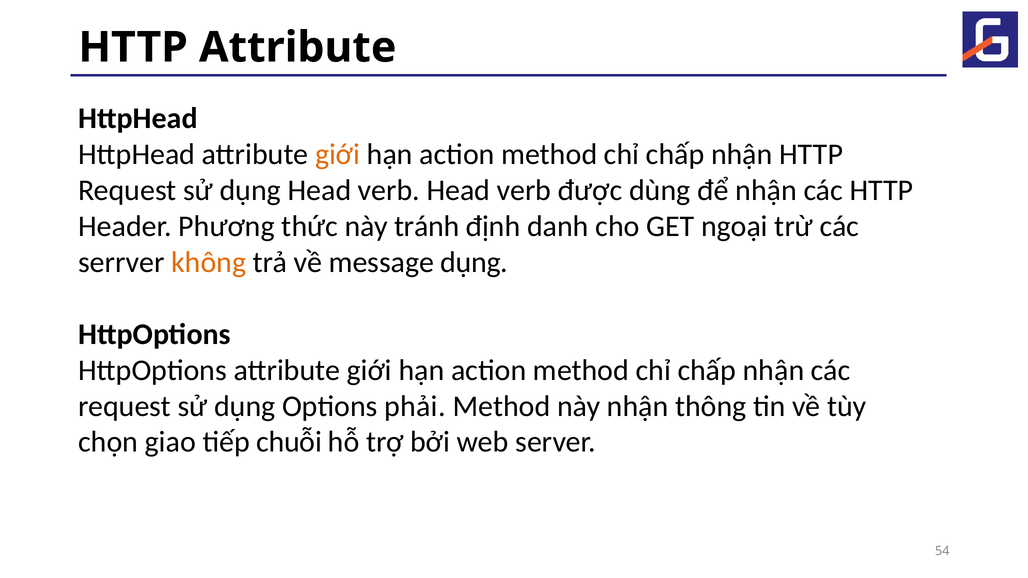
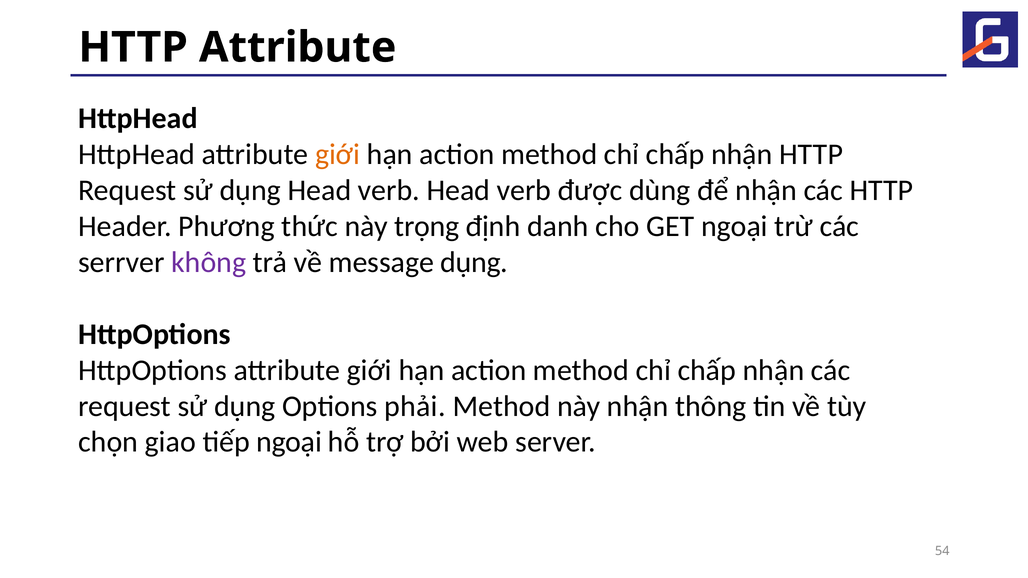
tránh: tránh -> trọng (427, 226)
không colour: orange -> purple (209, 262)
tiếp chuỗi: chuỗi -> ngoại (289, 442)
